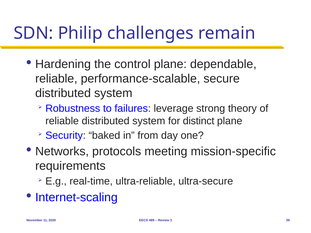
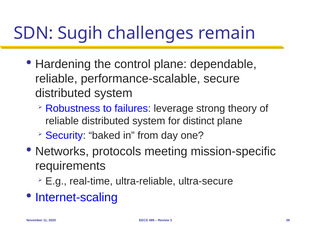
Philip: Philip -> Sugih (80, 33)
